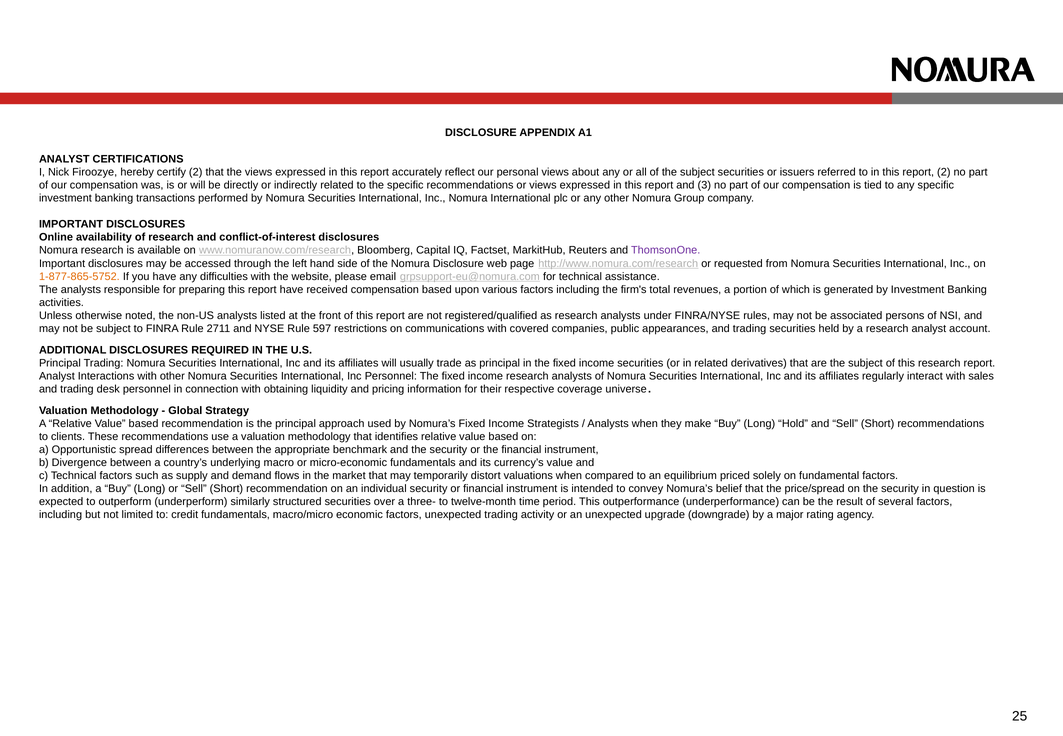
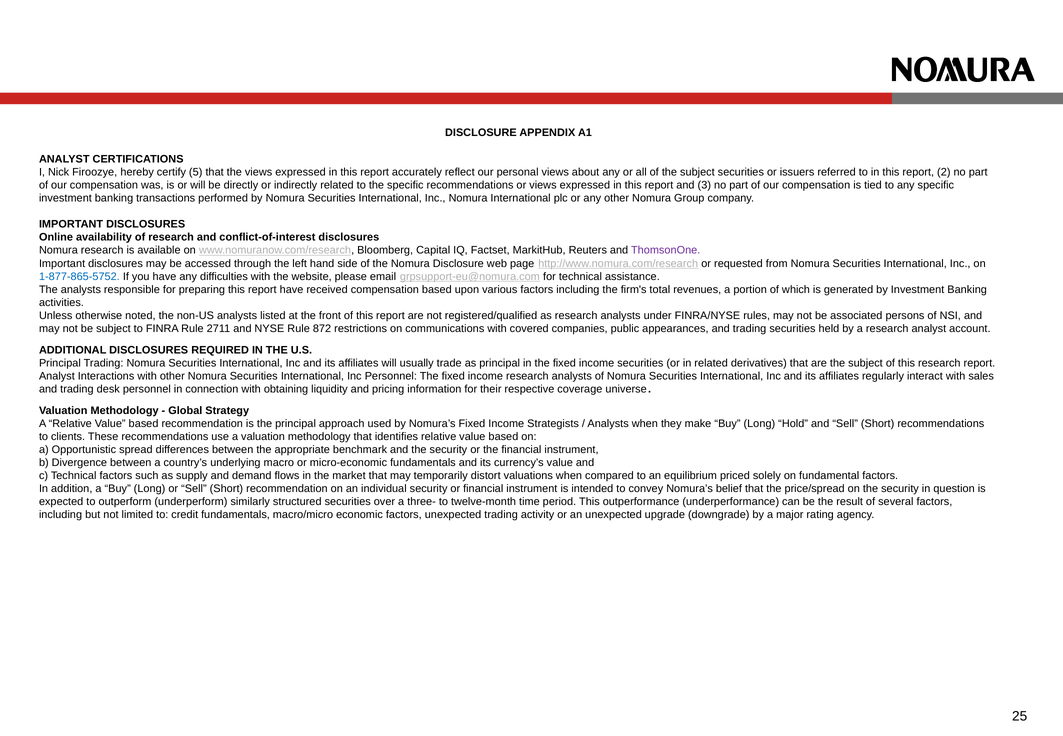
certify 2: 2 -> 5 (196, 172)
1-877-865-5752 colour: orange -> blue (79, 276)
597: 597 -> 872 (322, 329)
